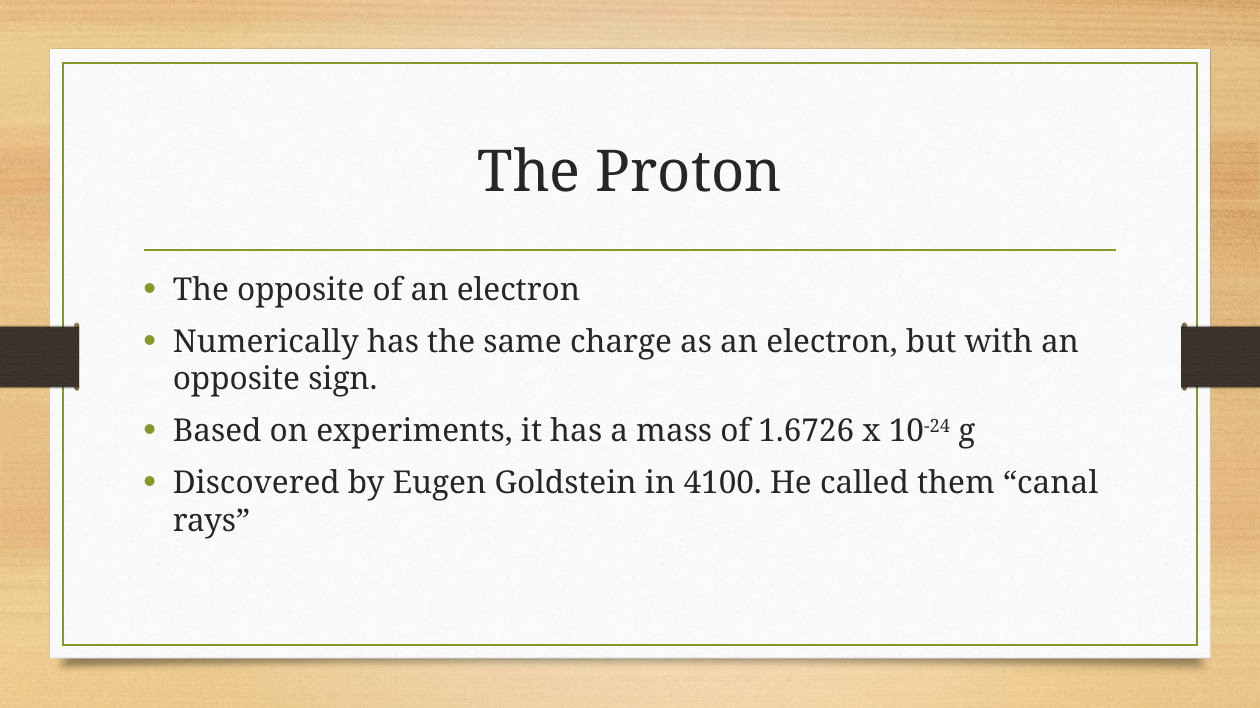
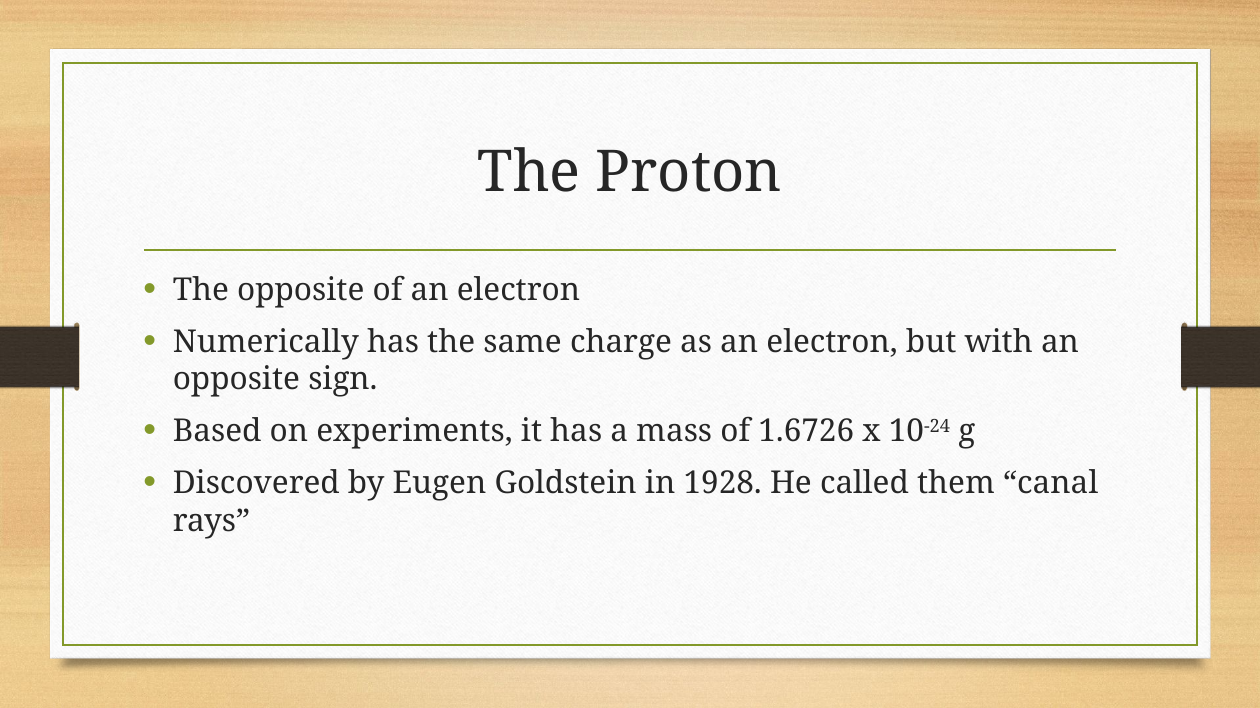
4100: 4100 -> 1928 (723, 484)
